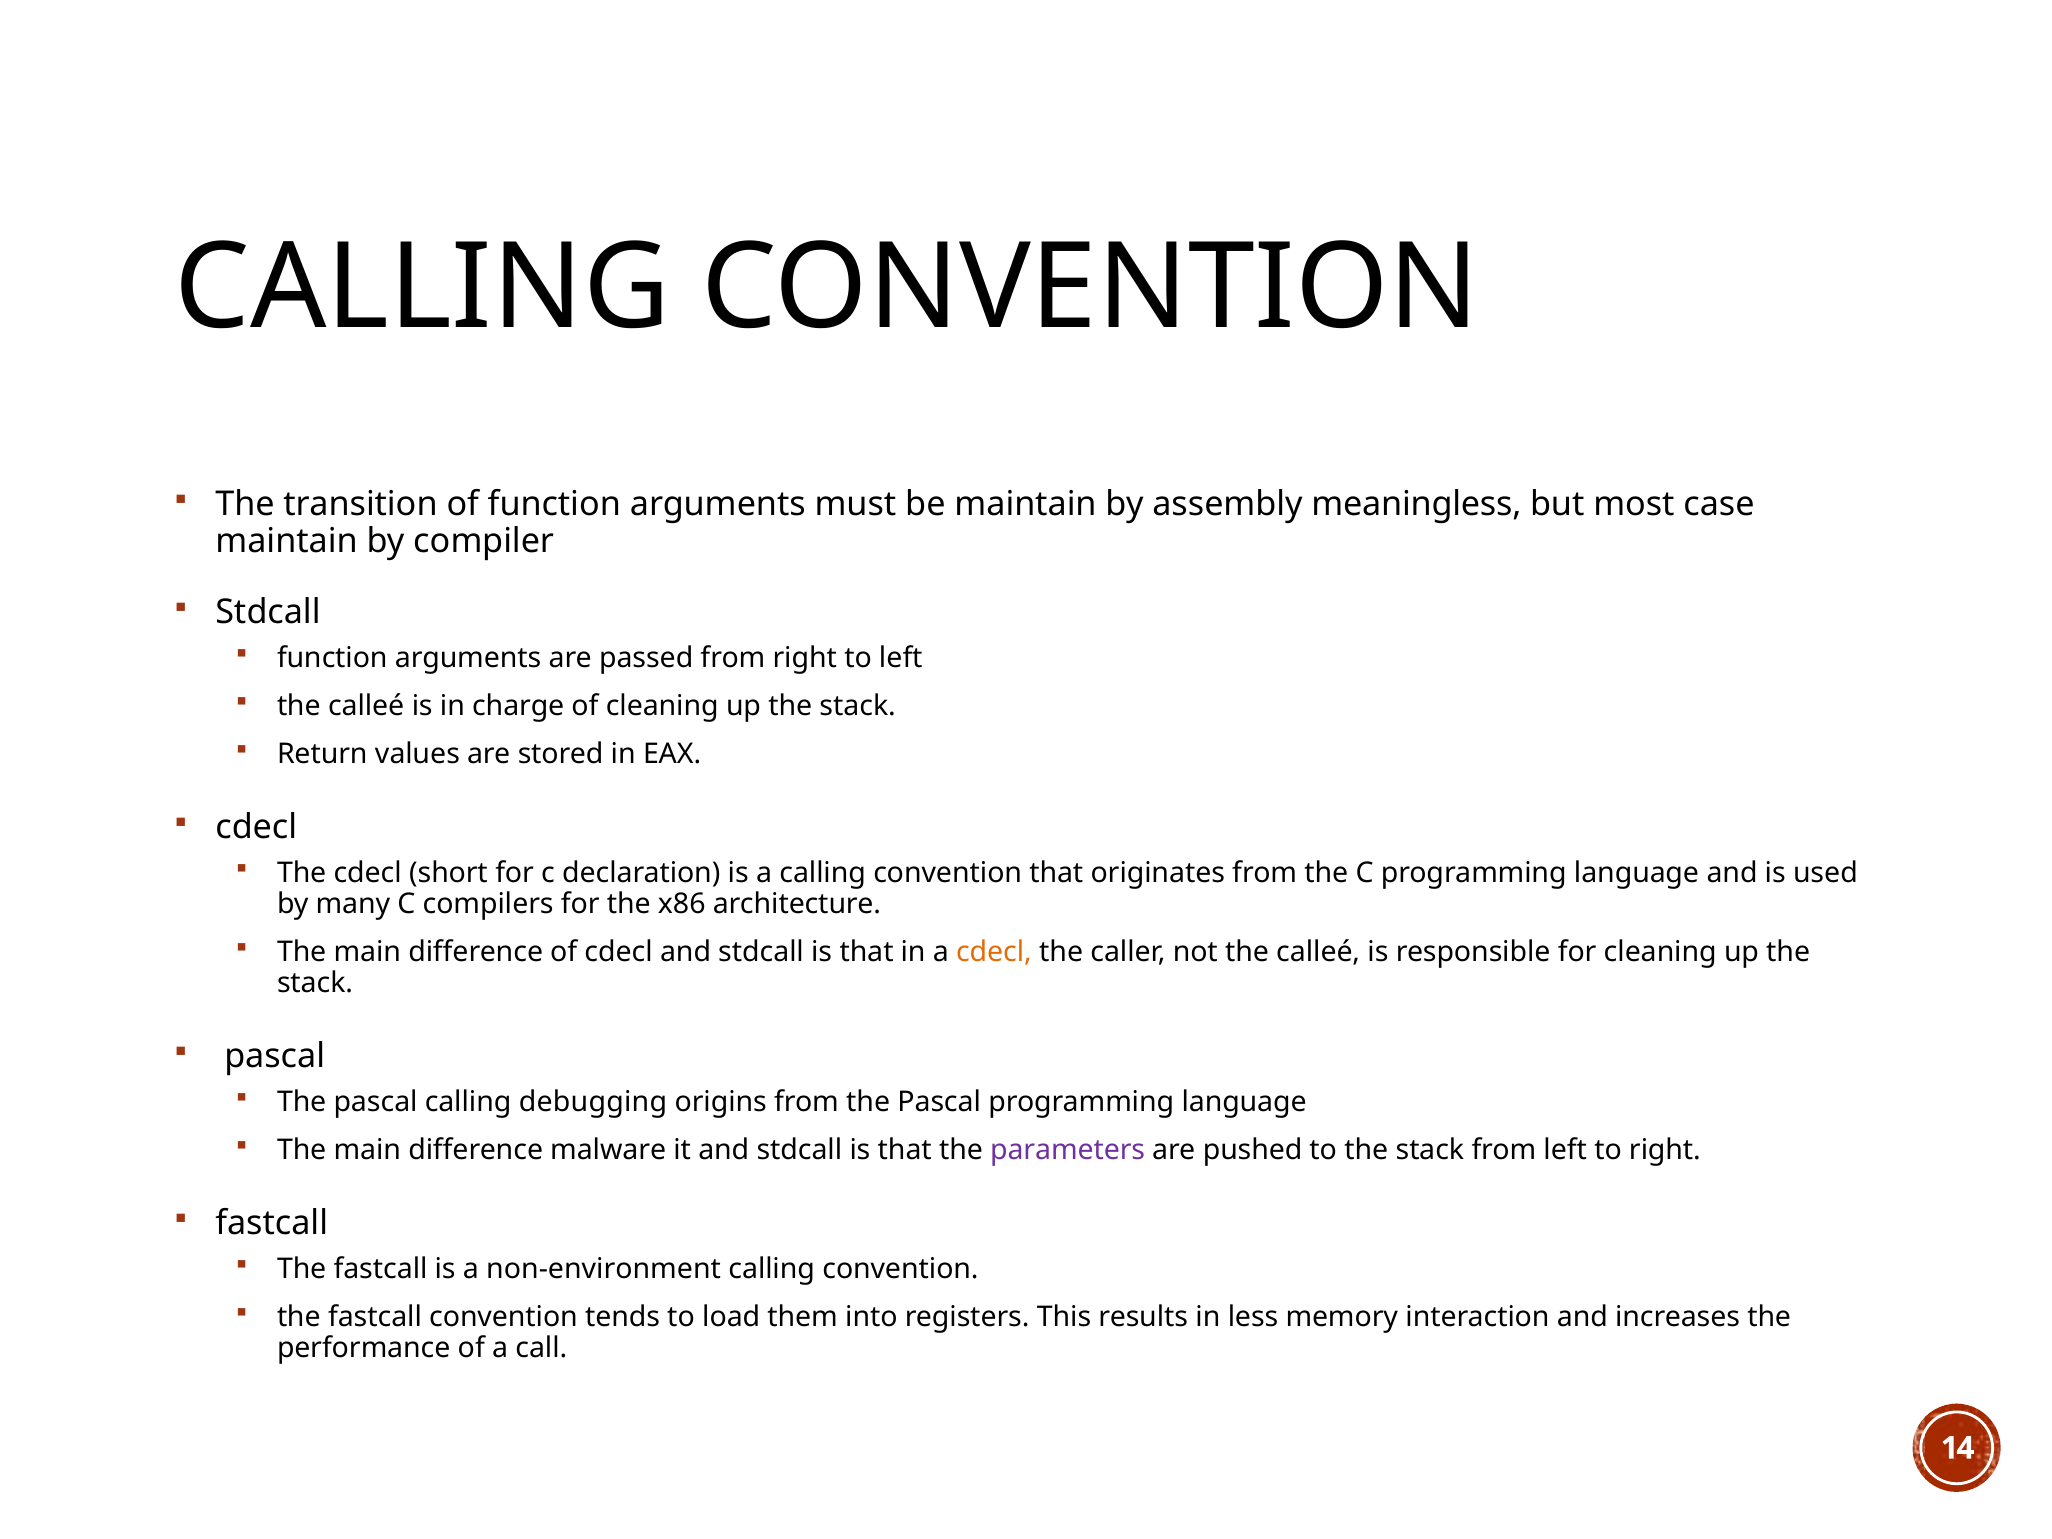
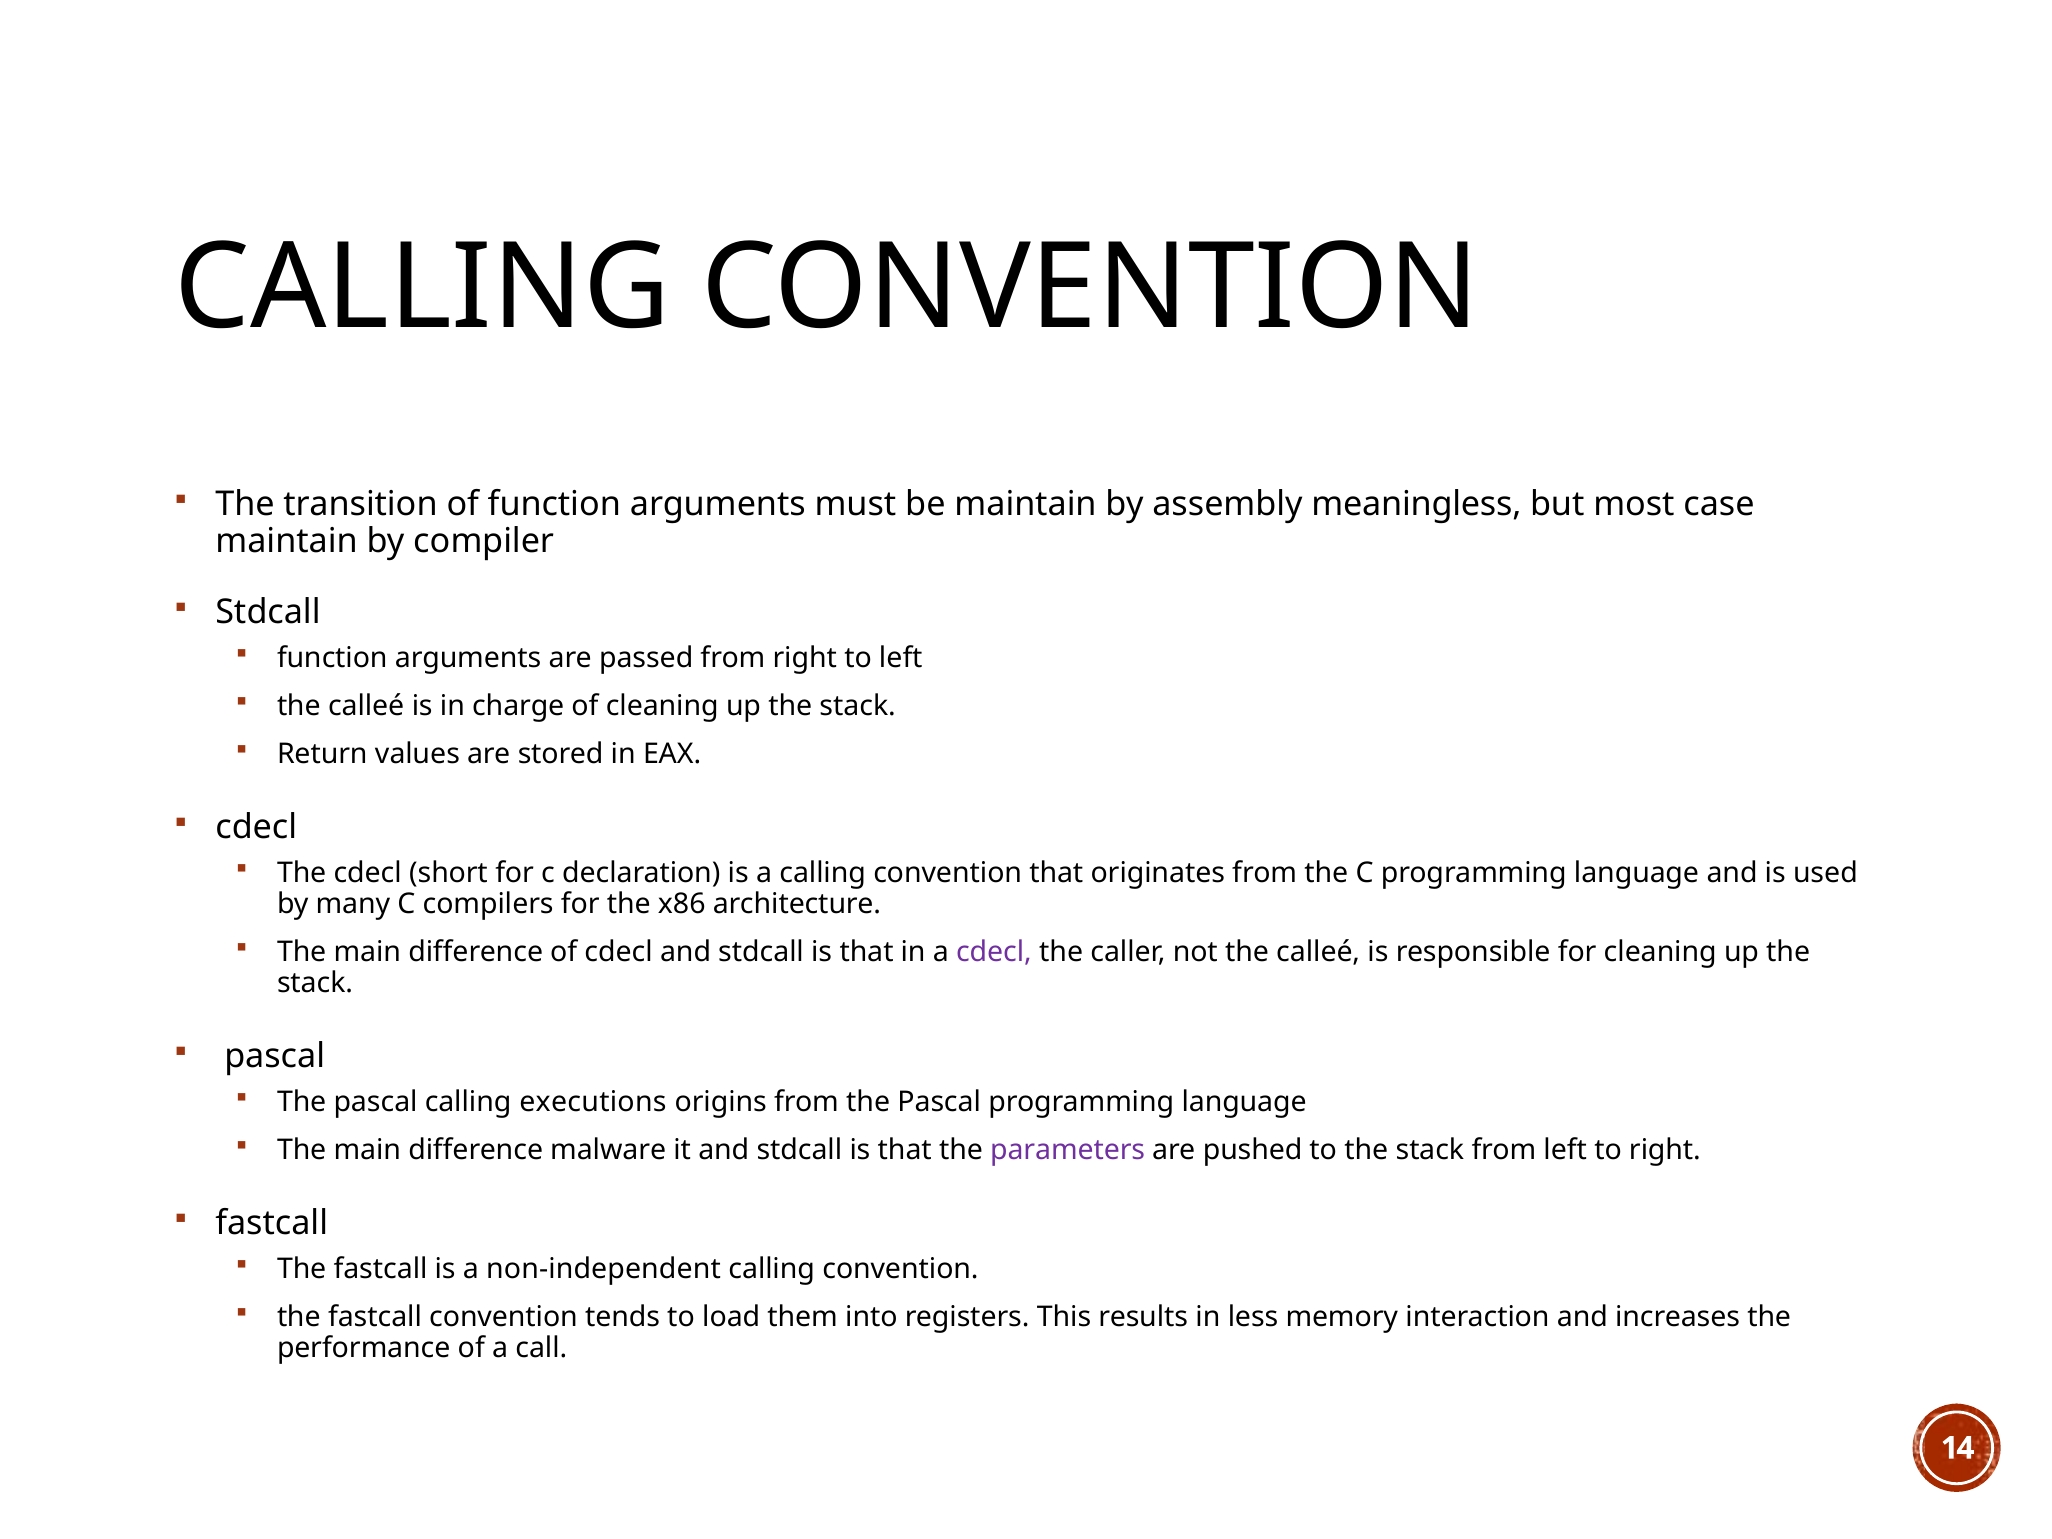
cdecl colour: orange -> purple (994, 952)
debugging: debugging -> executions (593, 1102)
non-environment: non-environment -> non-independent (604, 1269)
